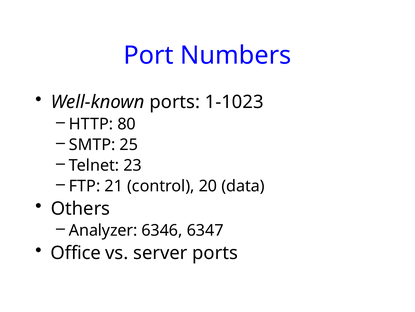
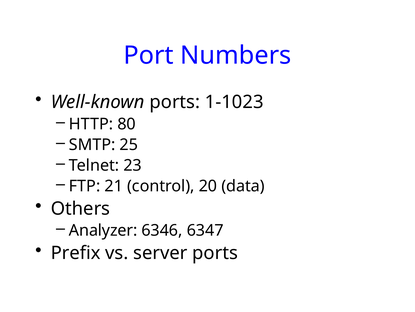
Office: Office -> Prefix (76, 252)
